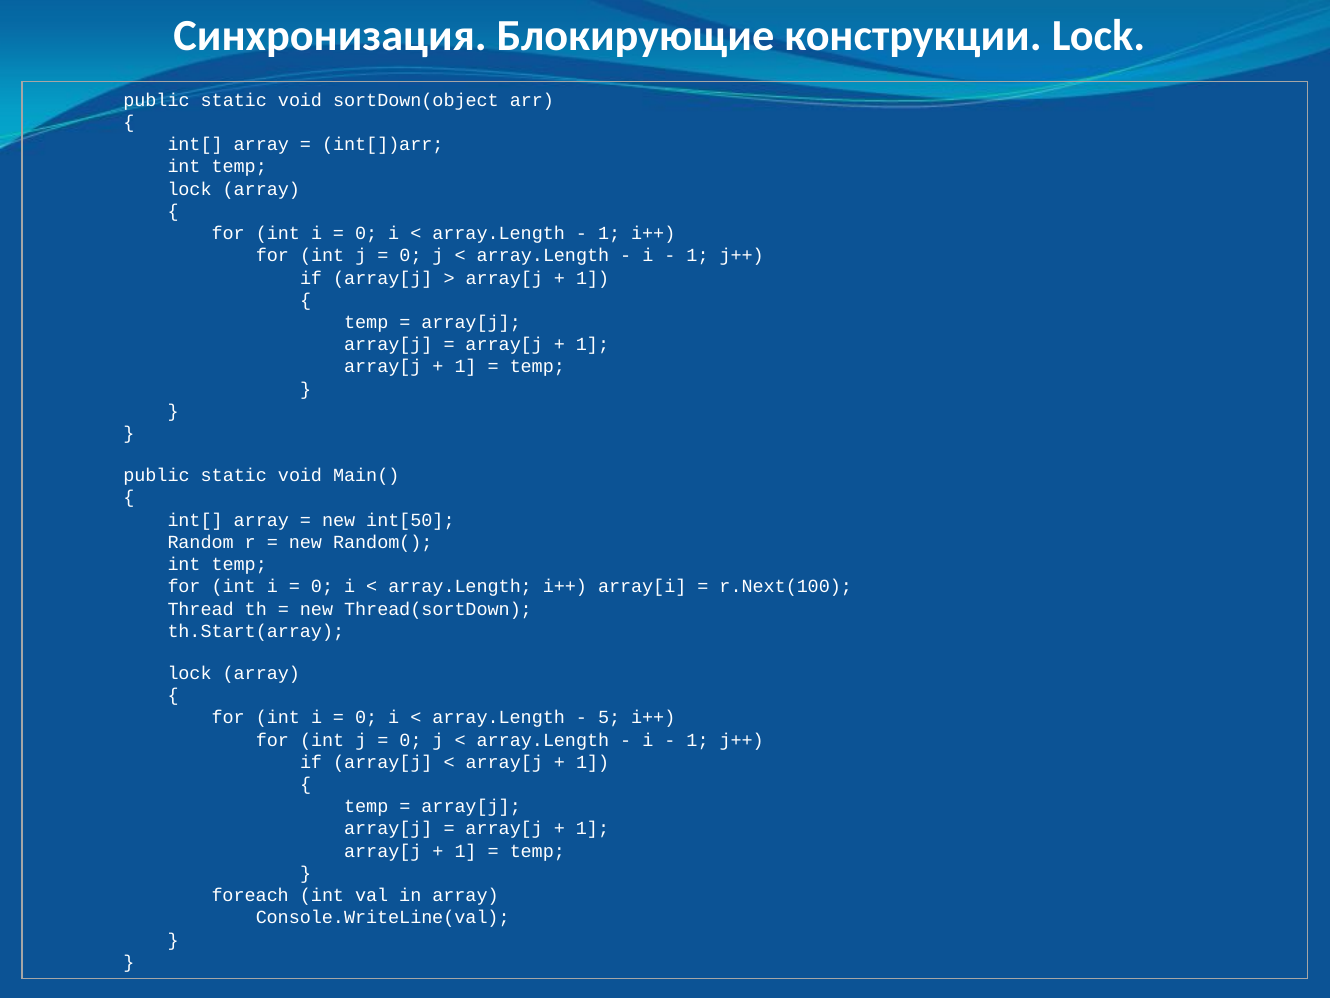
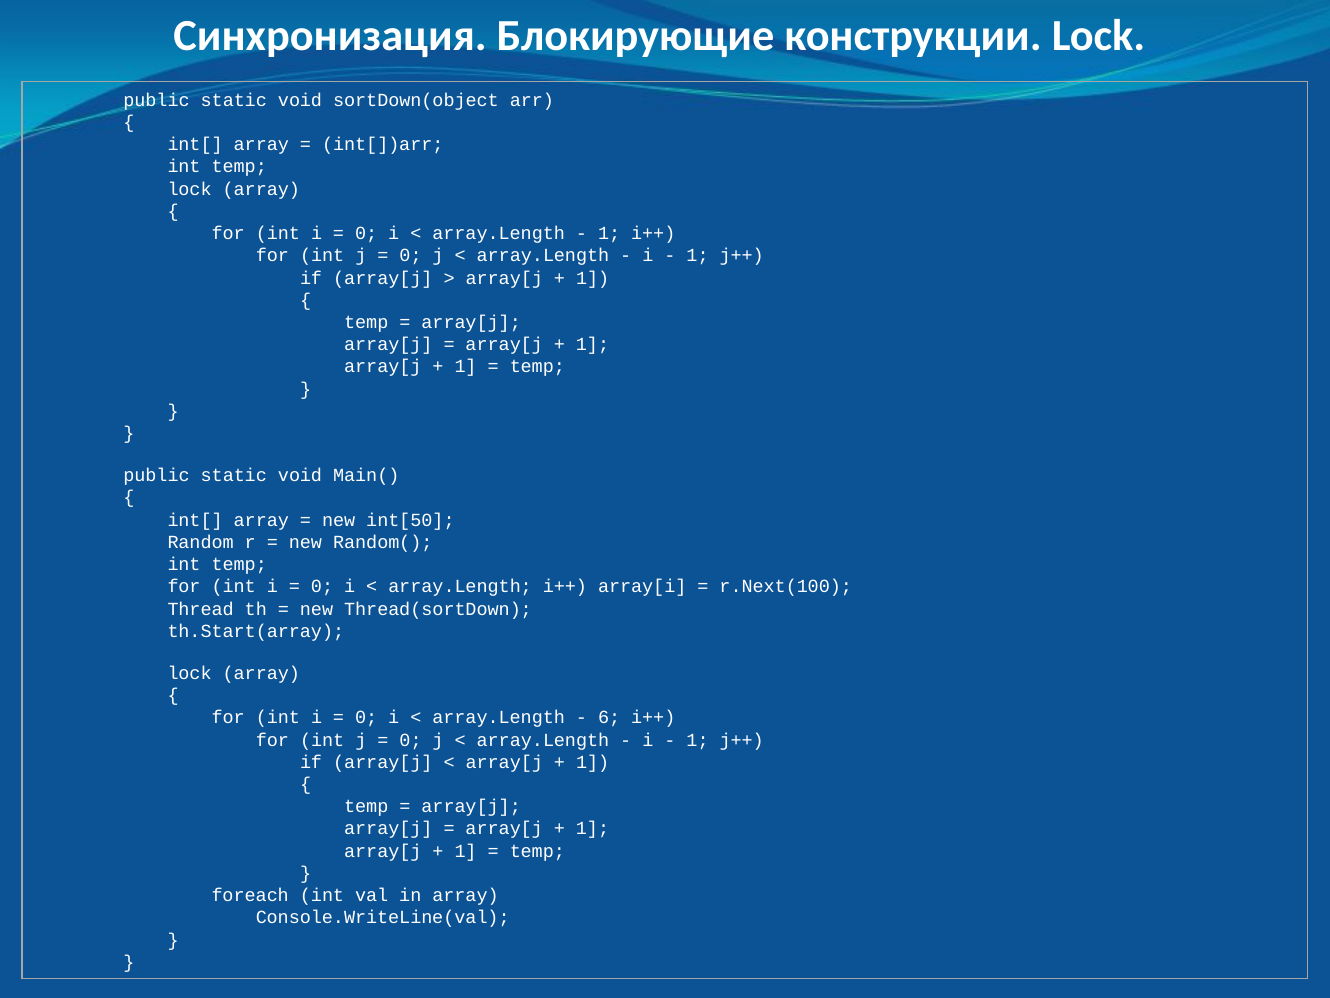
5: 5 -> 6 (609, 717)
